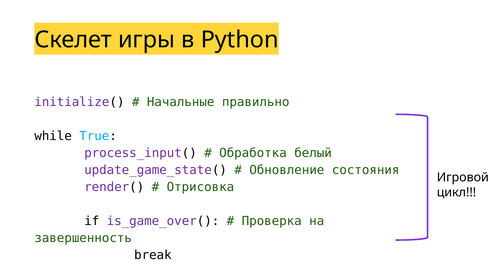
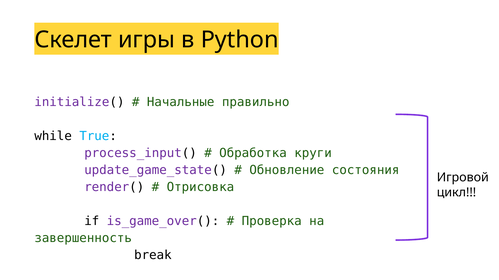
белый: белый -> круги (313, 153)
